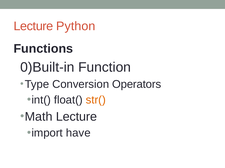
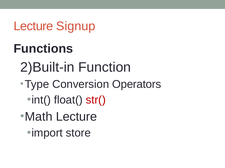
Python: Python -> Signup (76, 26)
0)Built-in: 0)Built-in -> 2)Built-in (47, 67)
str( colour: orange -> red (96, 100)
have: have -> store (78, 134)
